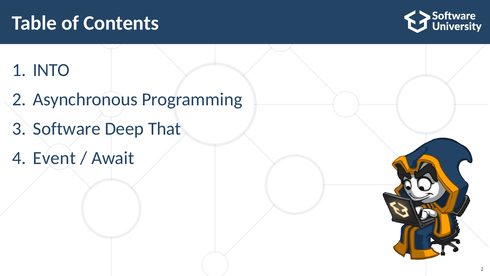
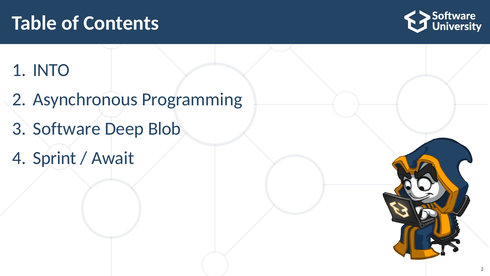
That: That -> Blob (164, 129)
Event: Event -> Sprint (55, 158)
